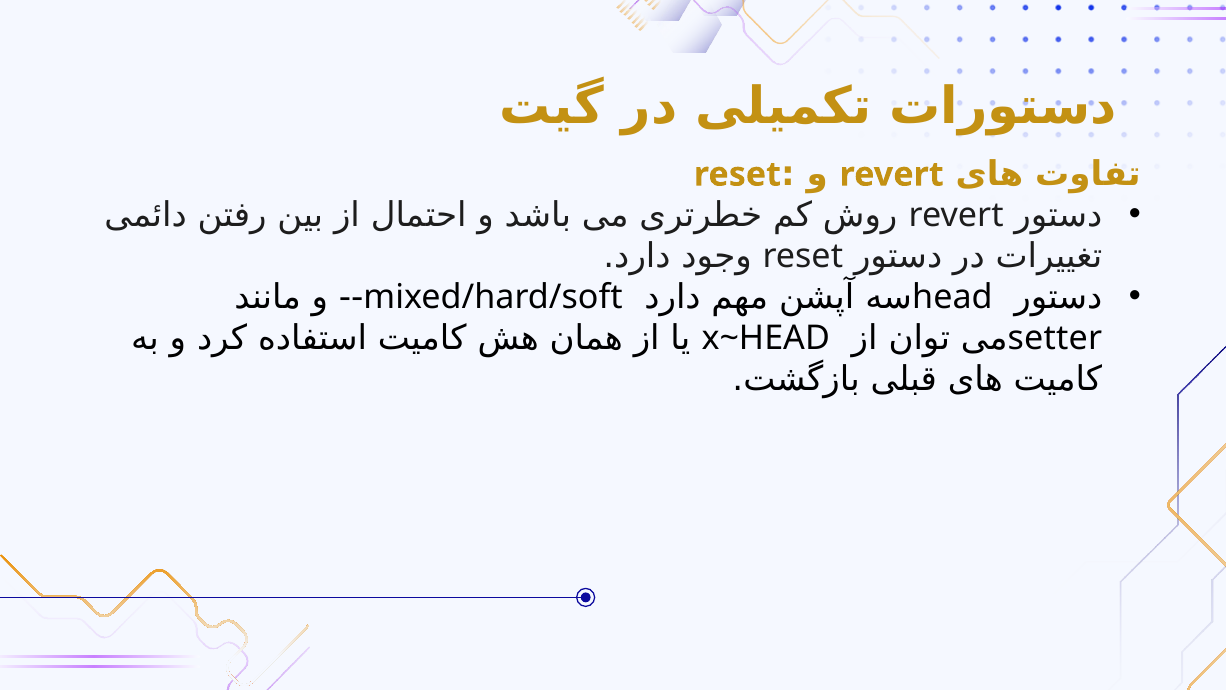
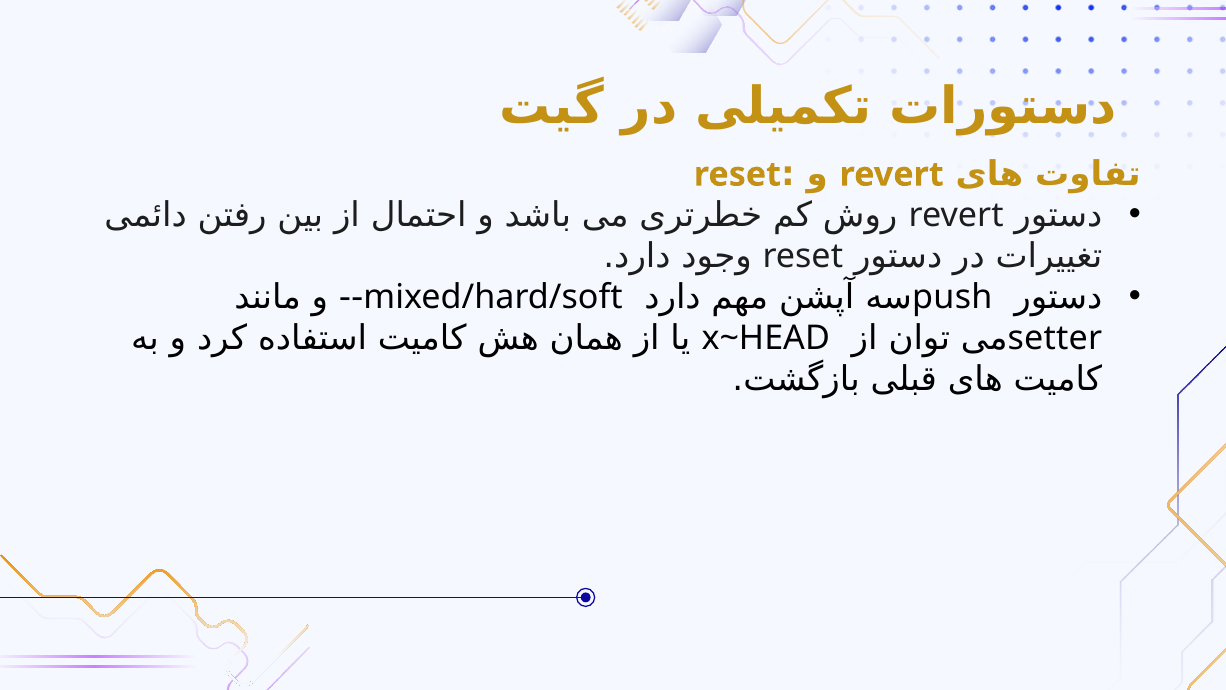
head: head -> push (952, 297)
